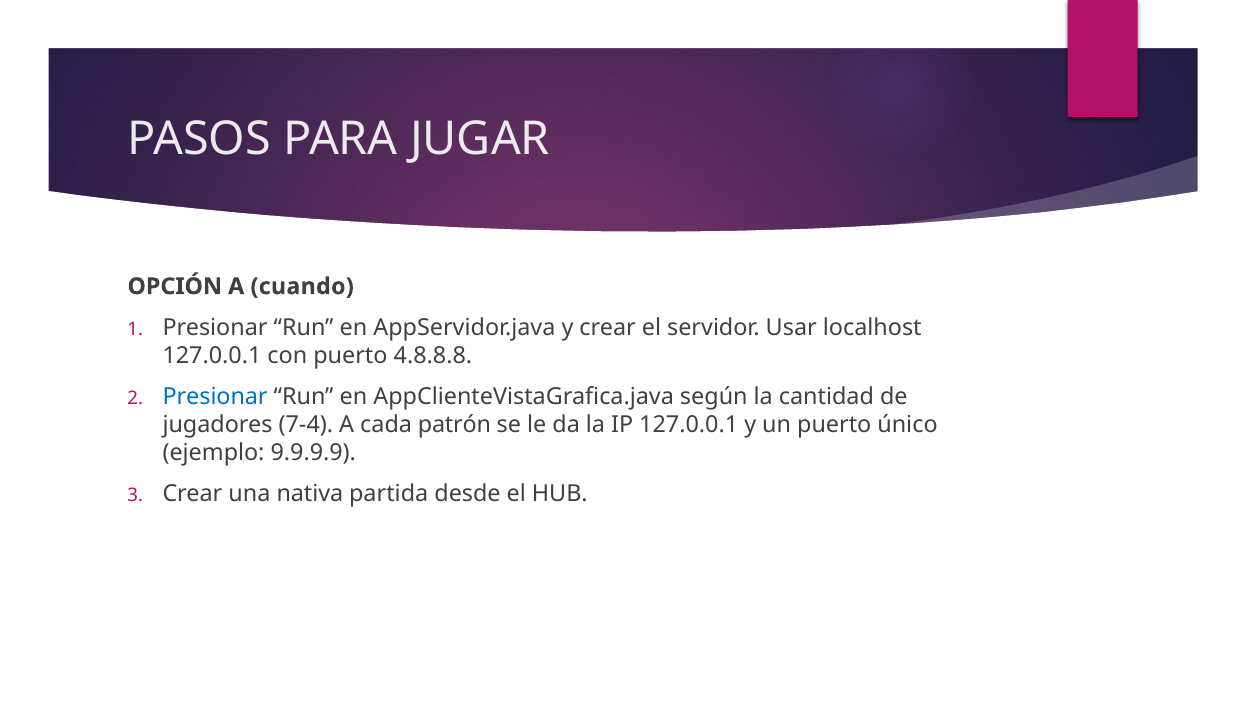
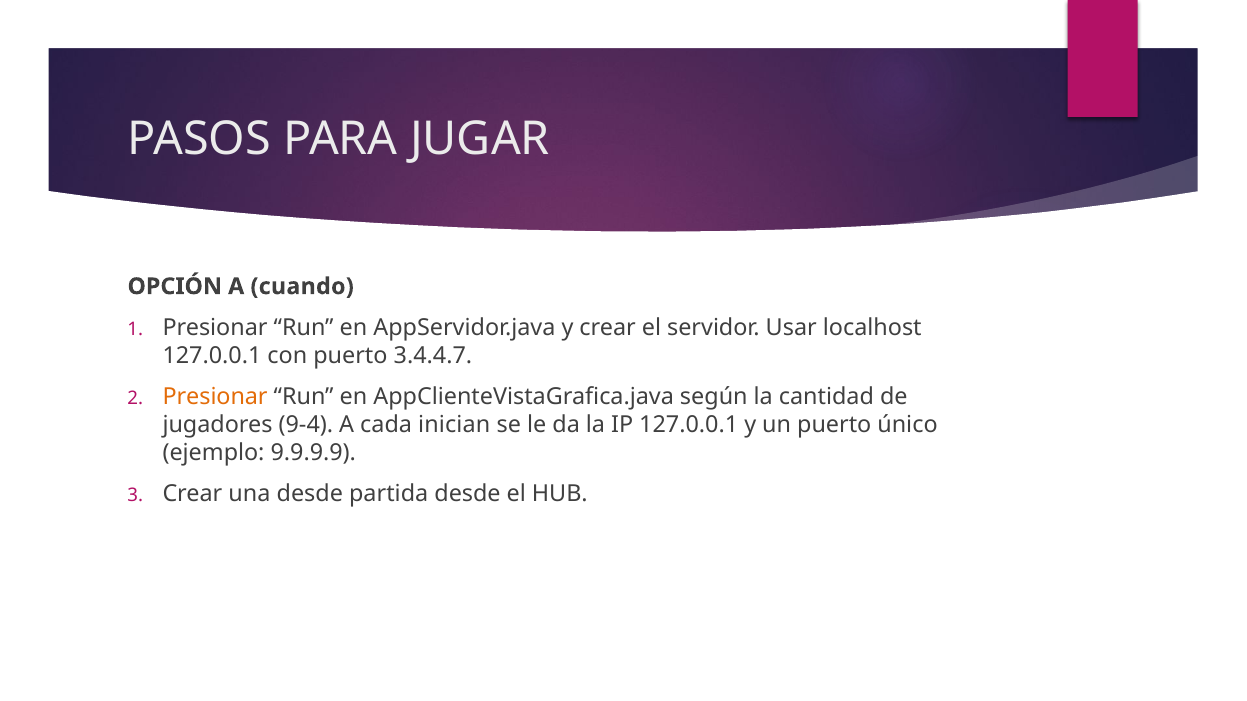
4.8.8.8: 4.8.8.8 -> 3.4.4.7 (433, 356)
Presionar colour: blue -> orange (215, 397)
7-4: 7-4 -> 9-4 (306, 425)
patrón: patrón -> inician (454, 425)
una nativa: nativa -> desde (310, 494)
